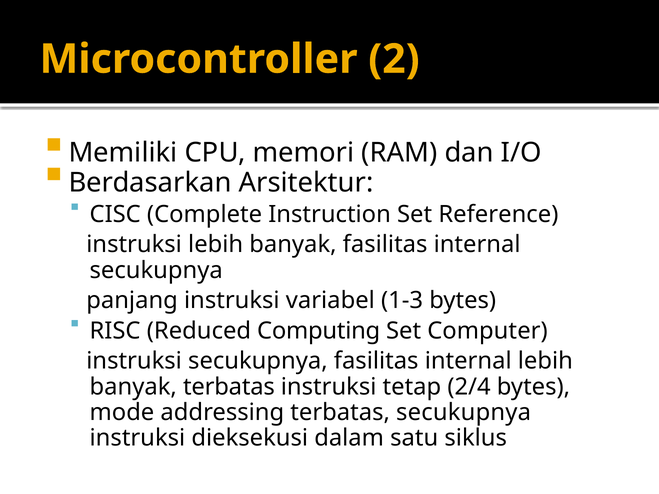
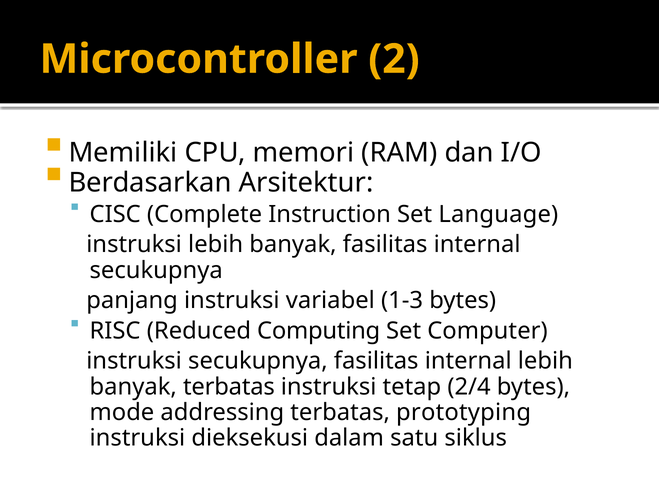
Reference: Reference -> Language (498, 214)
terbatas secukupnya: secukupnya -> prototyping (464, 413)
